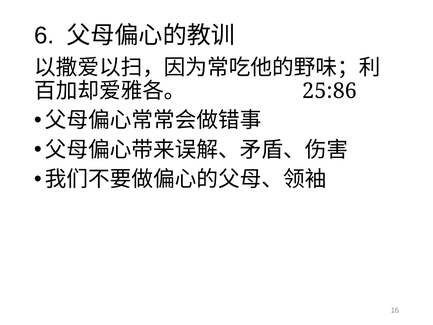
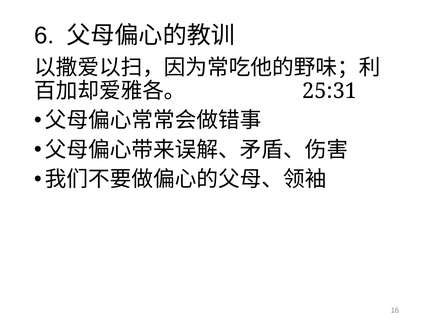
25:86: 25:86 -> 25:31 (330, 91)
